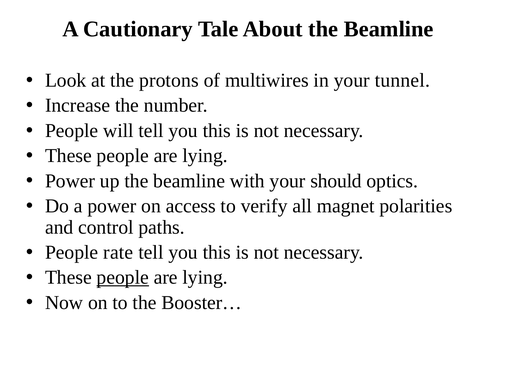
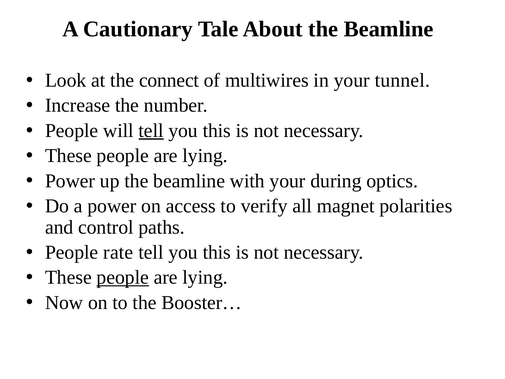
protons: protons -> connect (169, 80)
tell underline: none -> present (151, 131)
should: should -> during (336, 181)
